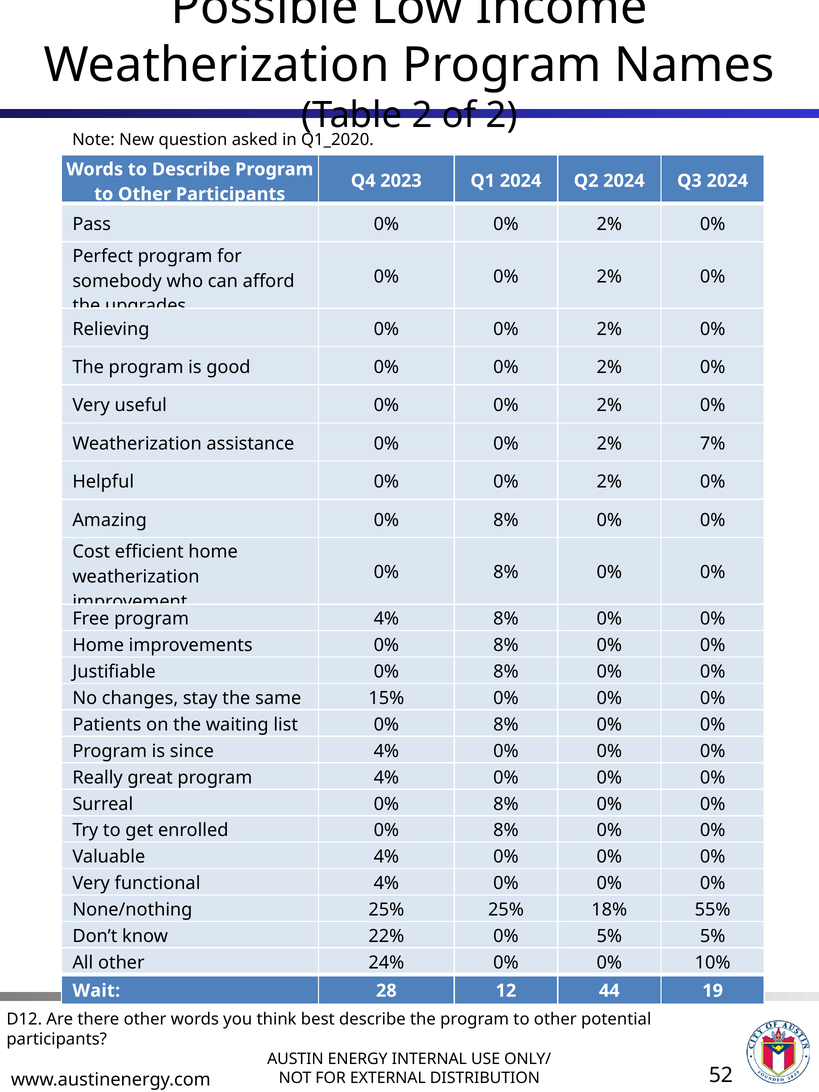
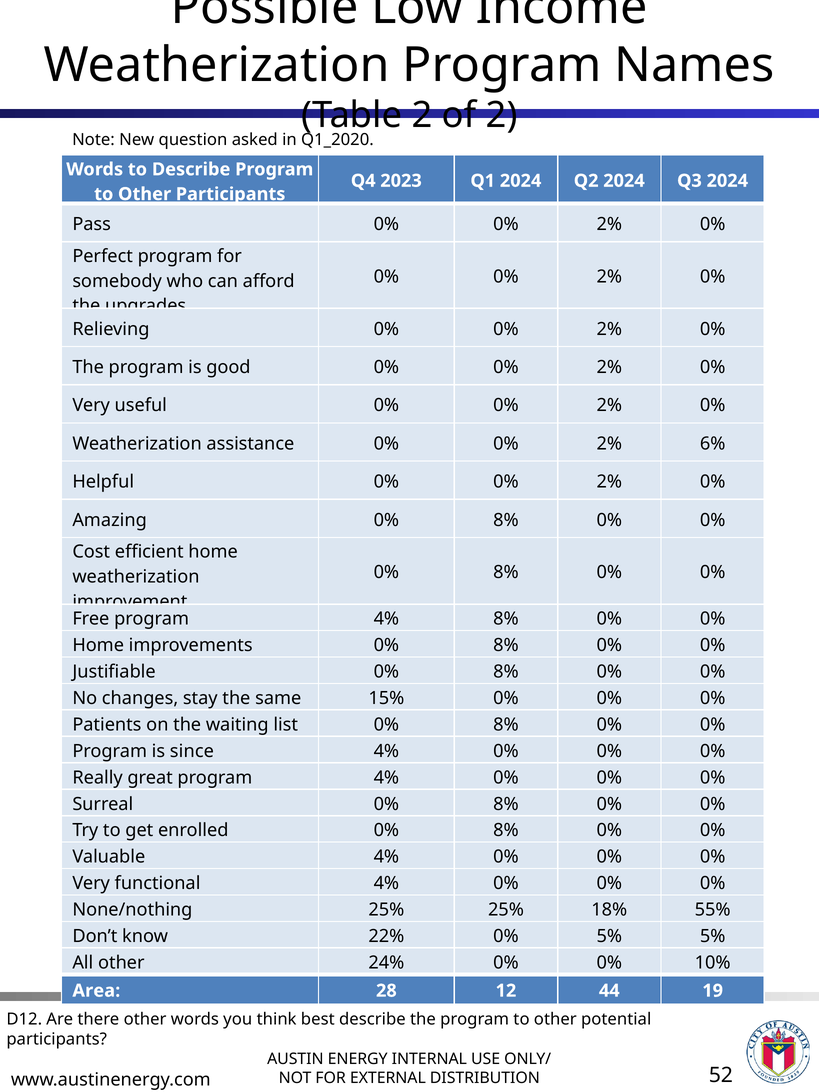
7%: 7% -> 6% (713, 444)
Wait: Wait -> Area (96, 991)
